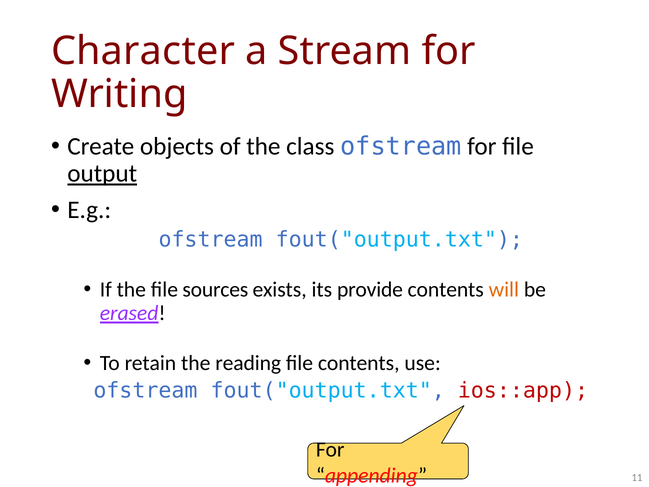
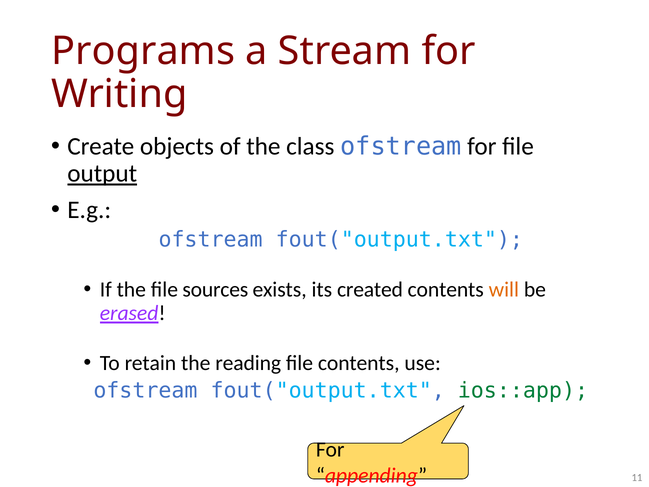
Character: Character -> Programs (143, 51)
provide: provide -> created (370, 290)
ios::app colour: red -> green (523, 391)
